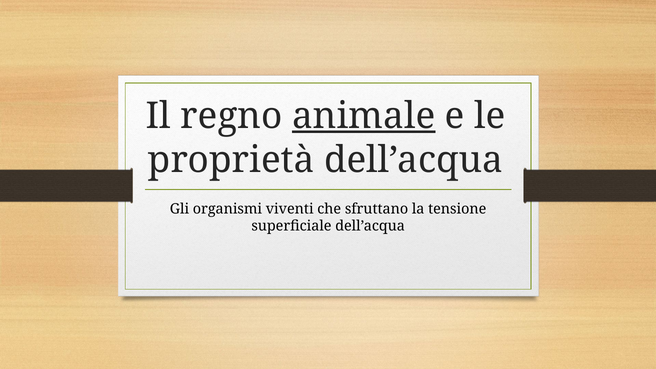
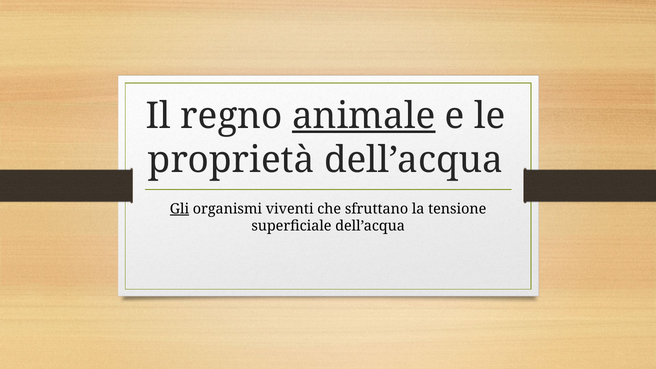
Gli underline: none -> present (180, 209)
